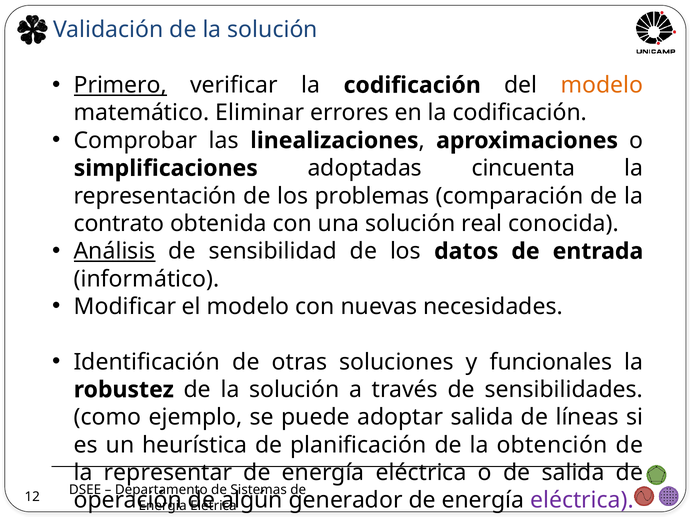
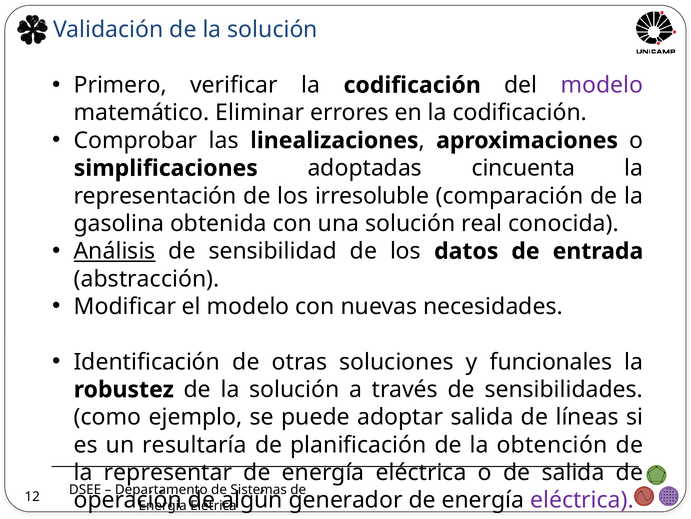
Primero underline: present -> none (120, 85)
modelo colour: orange -> purple (602, 85)
problemas: problemas -> irresoluble (372, 196)
contrato: contrato -> gasolina (119, 223)
informático: informático -> abstracción (147, 279)
heurística: heurística -> resultaría (195, 444)
